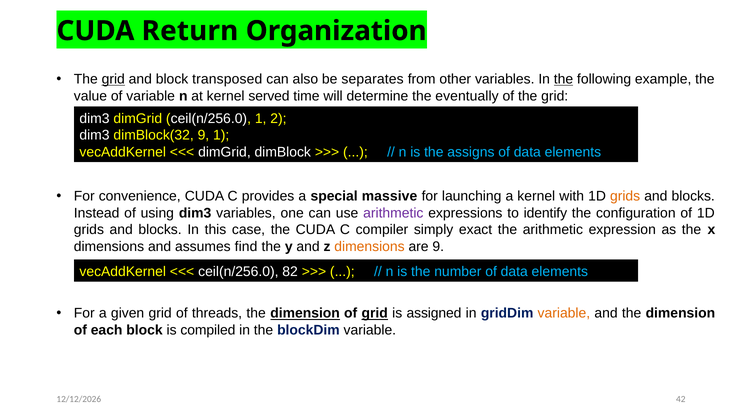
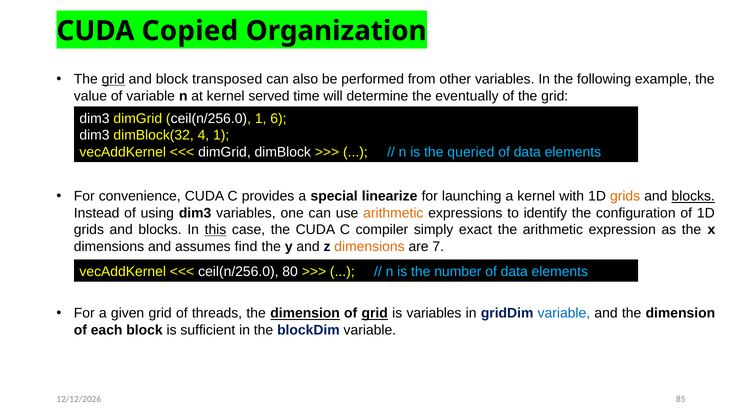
Return: Return -> Copied (190, 31)
separates: separates -> performed (373, 79)
the underline: present -> none (563, 79)
2: 2 -> 6 (278, 118)
dimBlock(32 9: 9 -> 4 (203, 135)
assigns: assigns -> queried (471, 152)
massive: massive -> linearize (390, 196)
blocks underline: none -> present (693, 196)
arithmetic colour: purple -> orange (393, 213)
this underline: none -> present (215, 229)
are 9: 9 -> 7 (438, 246)
82: 82 -> 80 (290, 271)
is assigned: assigned -> variables (434, 313)
variable colour: orange -> blue (564, 313)
compiled: compiled -> sufficient (208, 330)
42: 42 -> 85 (681, 398)
